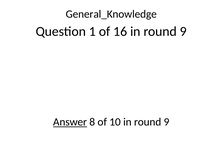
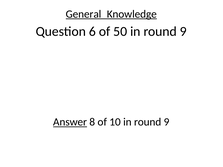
General_Knowledge underline: none -> present (111, 14)
1: 1 -> 6 (92, 31)
16: 16 -> 50 (120, 31)
